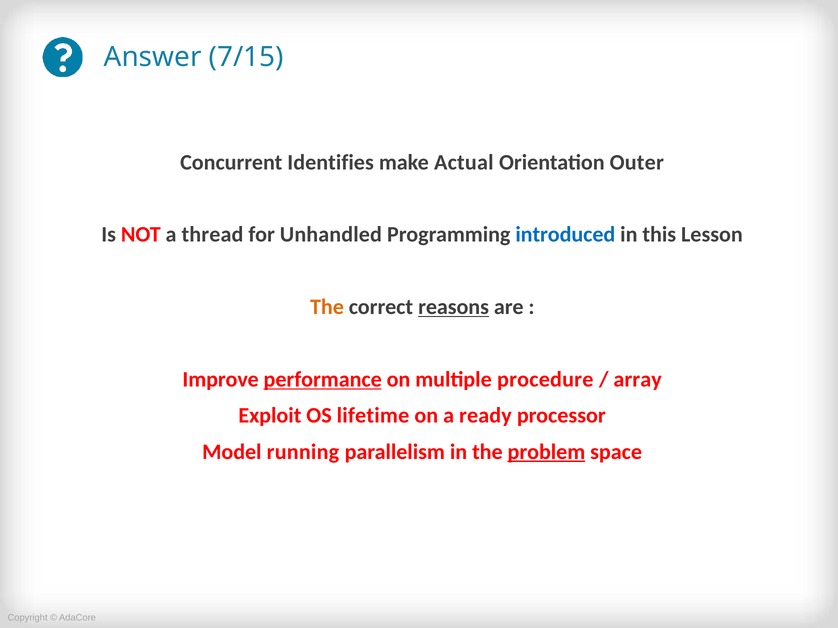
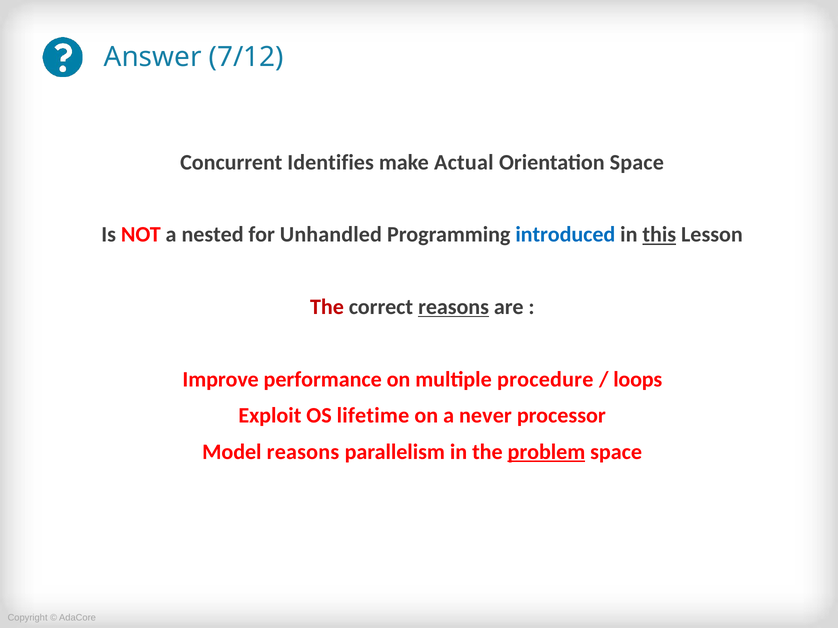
7/15: 7/15 -> 7/12 (246, 57)
Orientation Outer: Outer -> Space (637, 162)
thread: thread -> nested (213, 235)
this underline: none -> present (659, 235)
The colour: orange -> red (327, 307)
performance underline: present -> none (323, 380)
array: array -> loops (638, 380)
ready: ready -> never (485, 416)
Model running: running -> reasons (303, 452)
